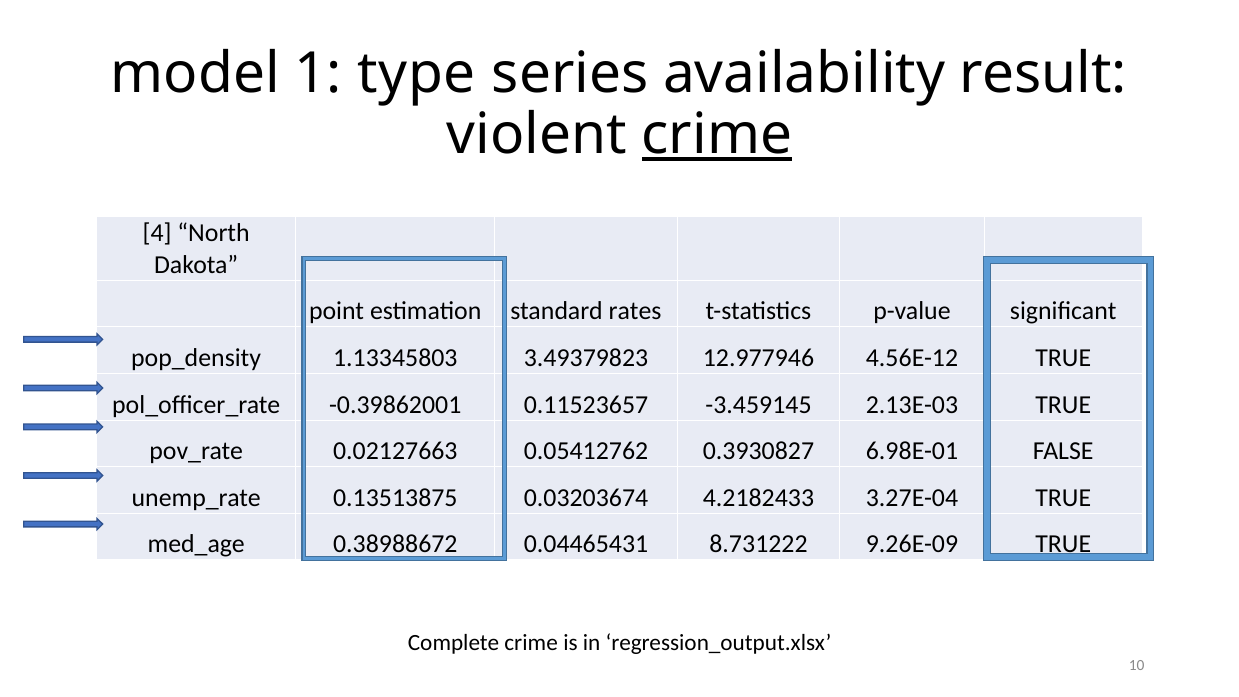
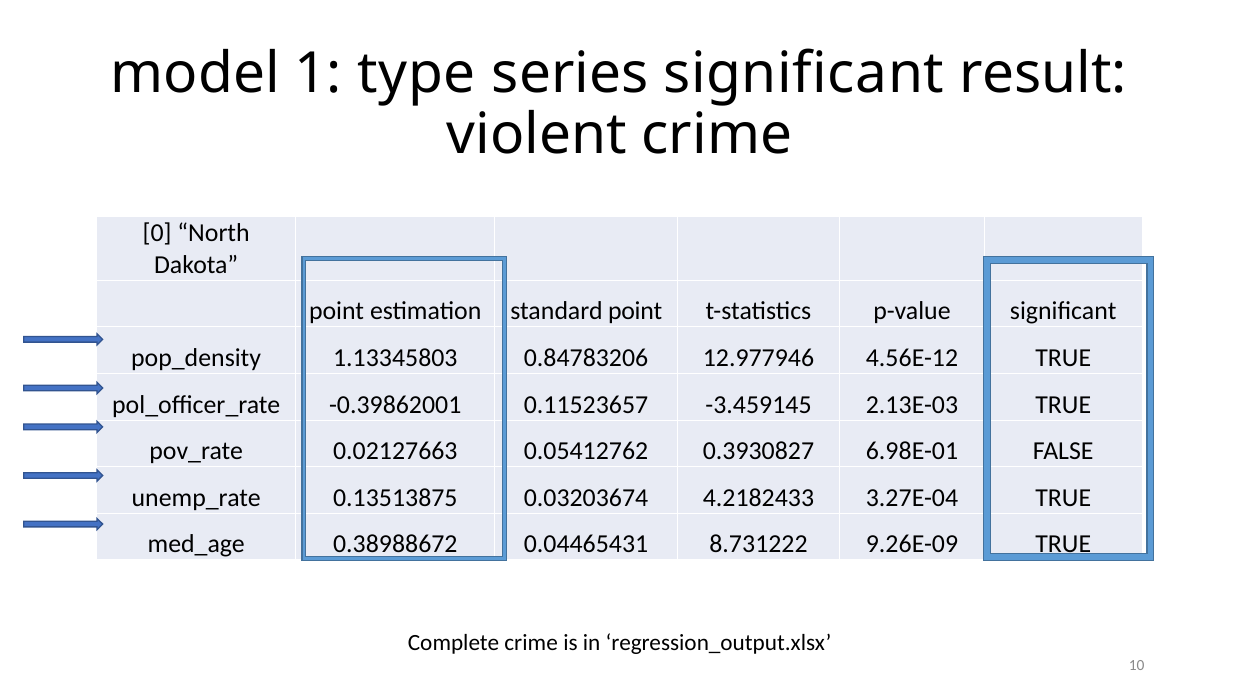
series availability: availability -> significant (804, 73)
crime underline: present -> none (717, 135)
4: 4 -> 0 (157, 233)
standard rates: rates -> point (635, 311)
3.49379823: 3.49379823 -> 0.84783206 (586, 358)
